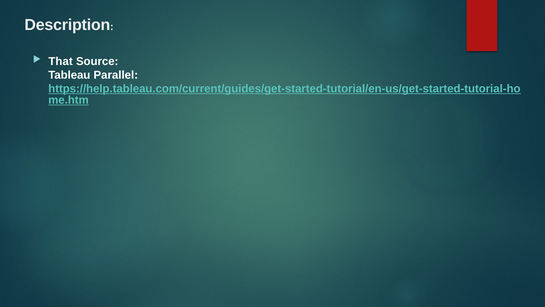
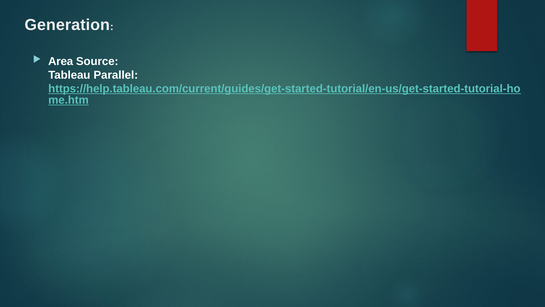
Description: Description -> Generation (67, 25)
That: That -> Area (61, 61)
